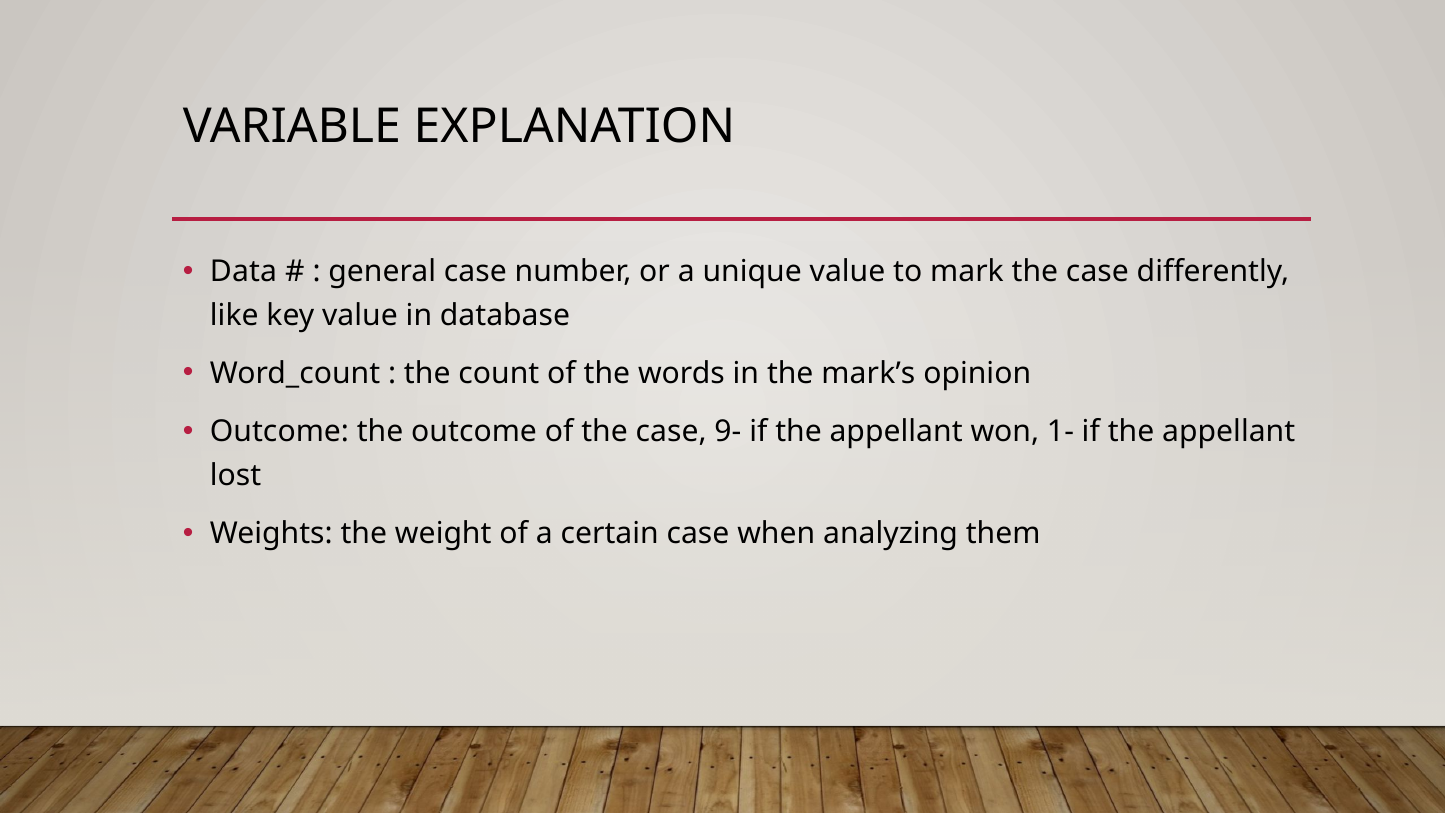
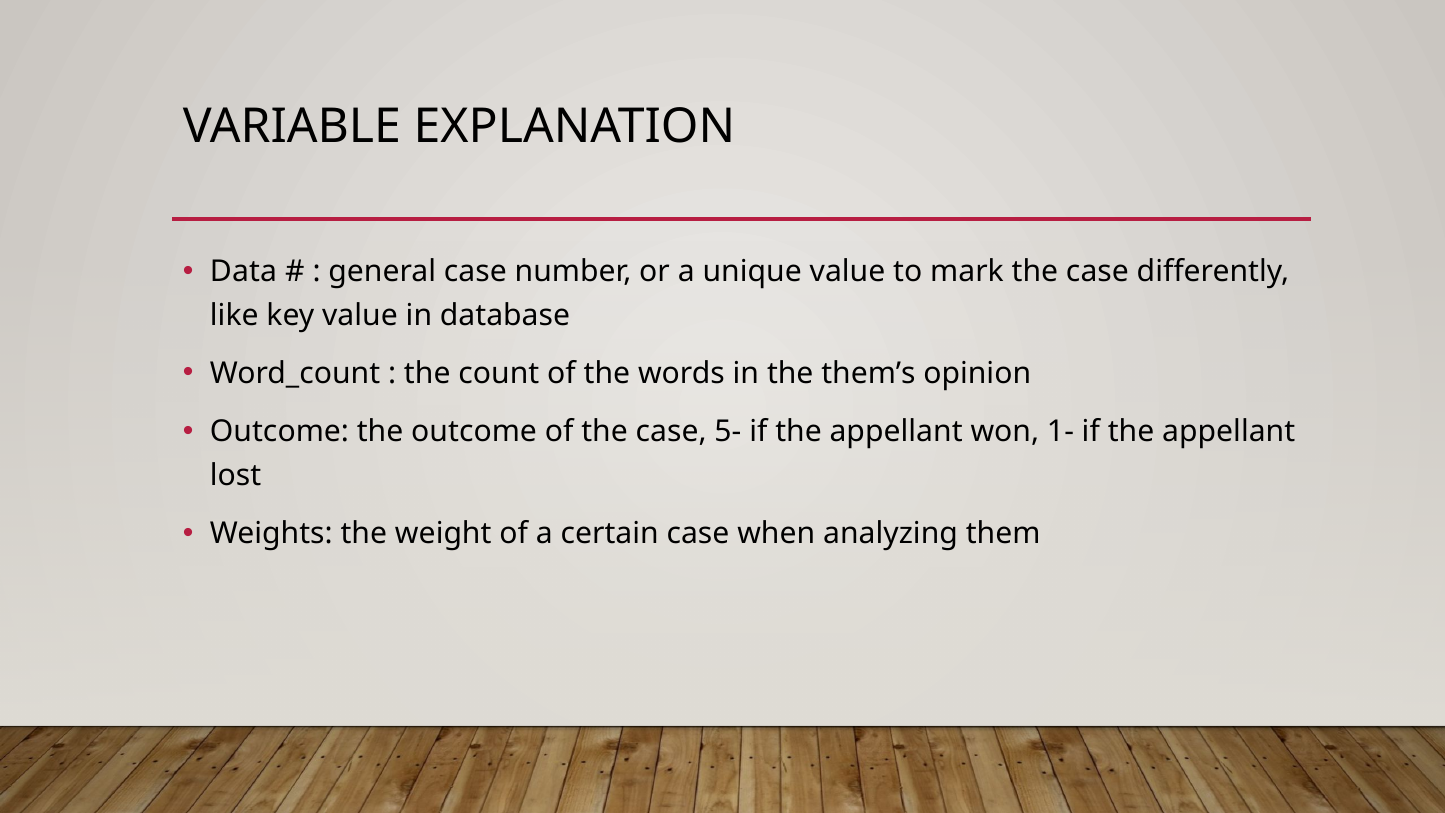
mark’s: mark’s -> them’s (868, 373)
9-: 9- -> 5- (728, 432)
